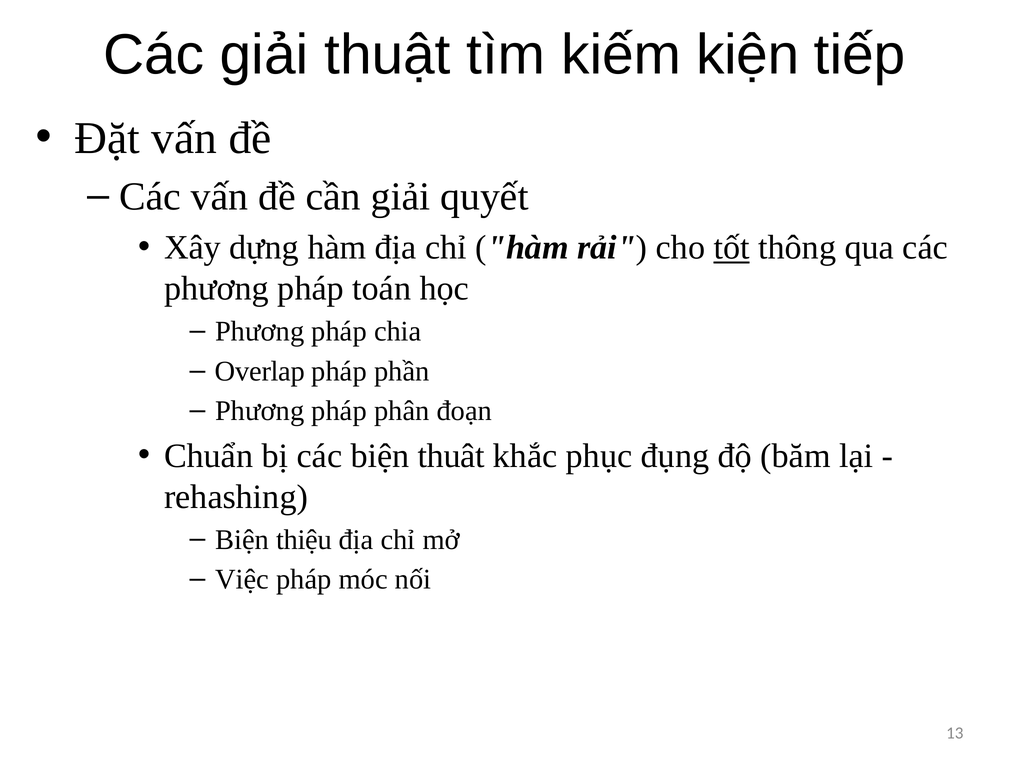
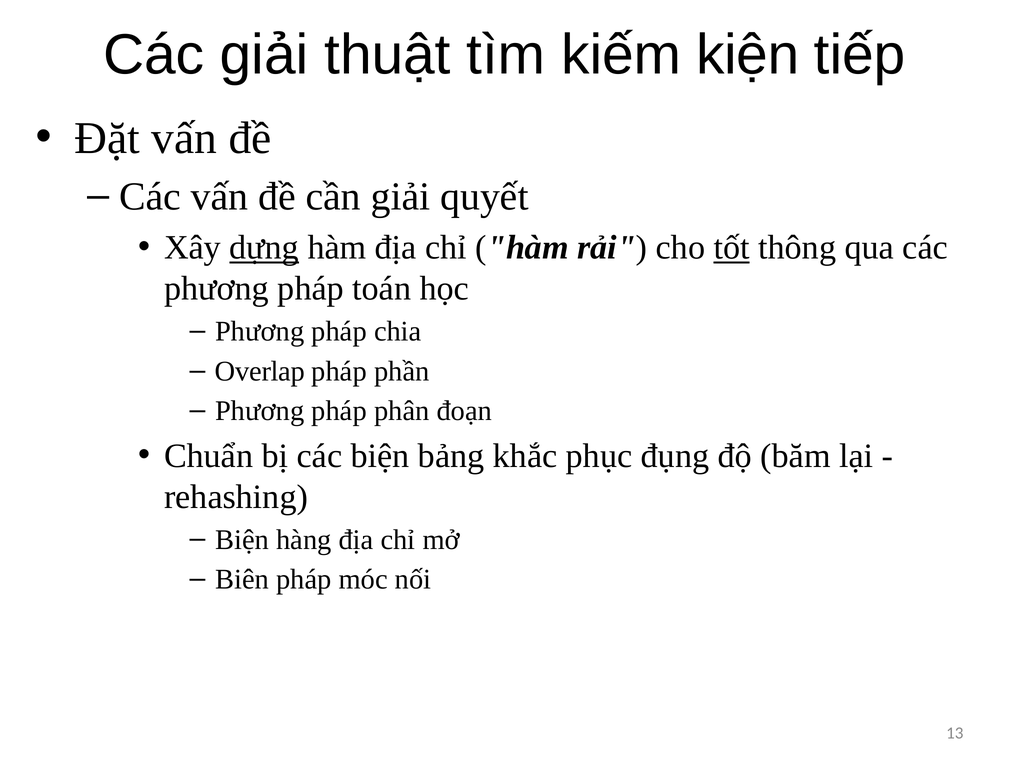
dựng underline: none -> present (264, 248)
thuât: thuât -> bảng (451, 456)
thiệu: thiệu -> hàng (304, 540)
Việc: Việc -> Biên (242, 580)
